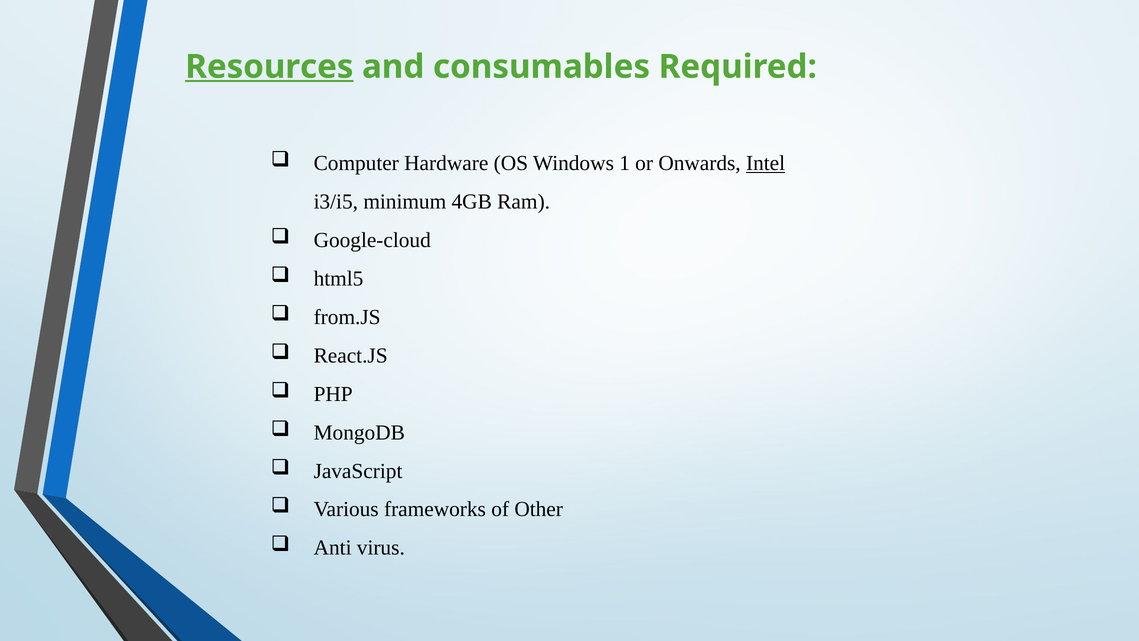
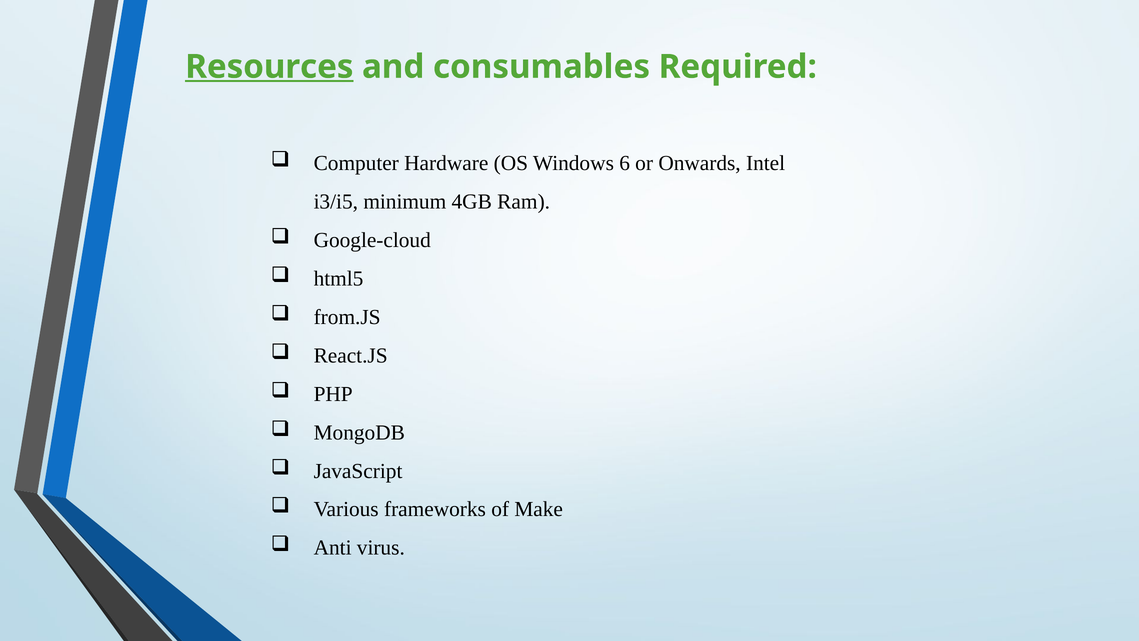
1: 1 -> 6 (625, 163)
Intel underline: present -> none (766, 163)
Other: Other -> Make (539, 509)
